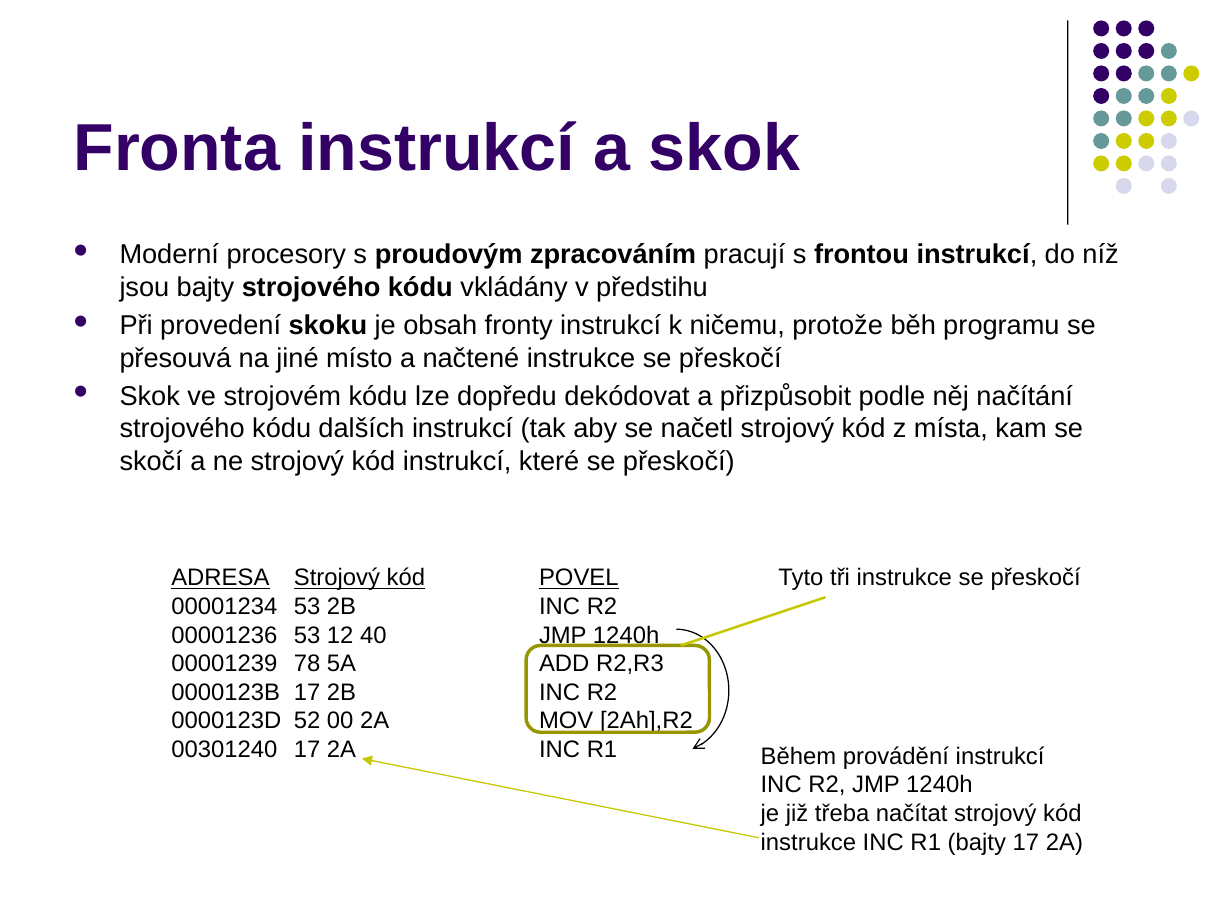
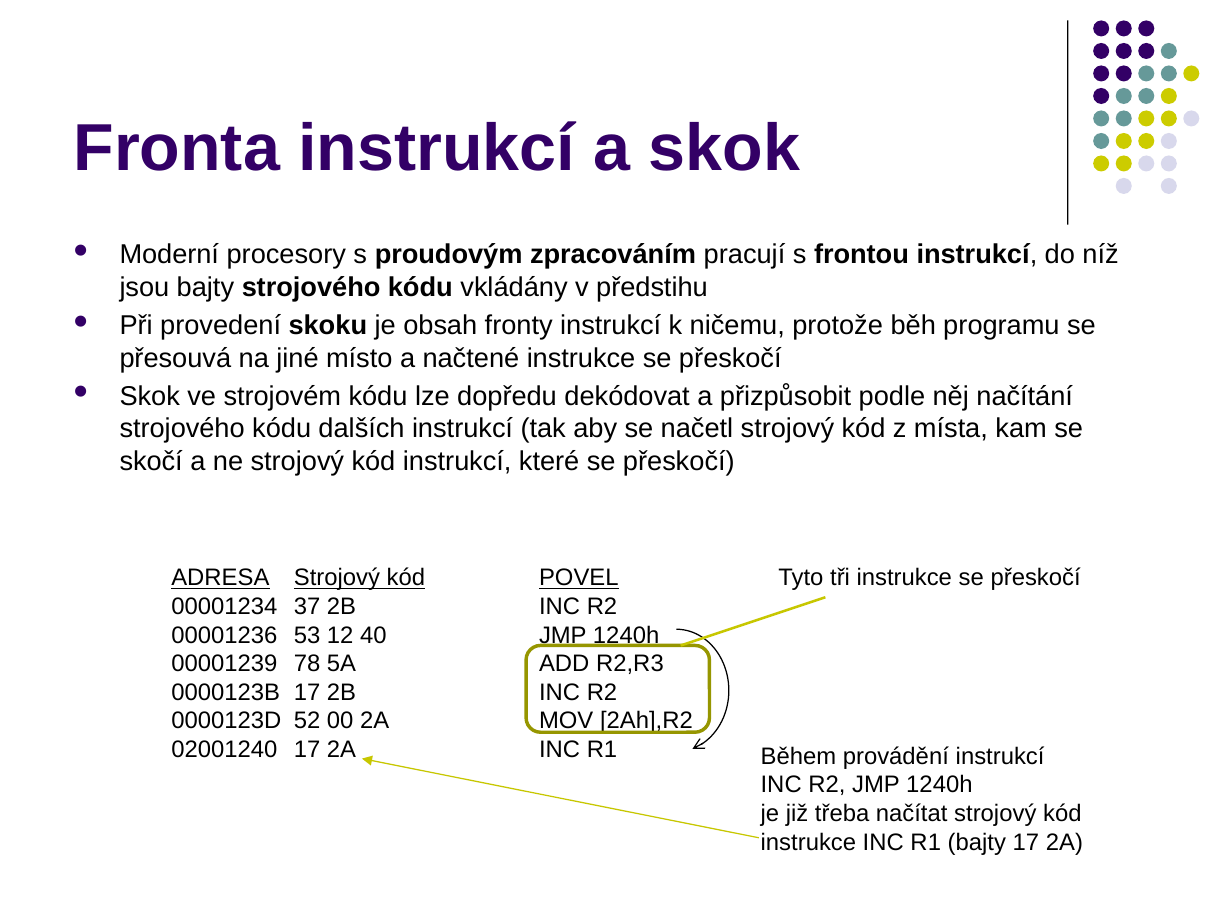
00001234 53: 53 -> 37 (307, 607)
00301240: 00301240 -> 02001240 (224, 750)
